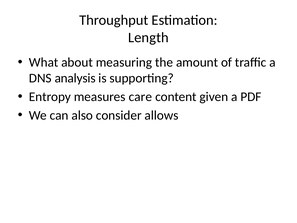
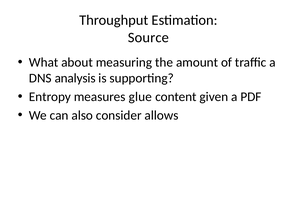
Length: Length -> Source (148, 37)
care: care -> glue (140, 97)
